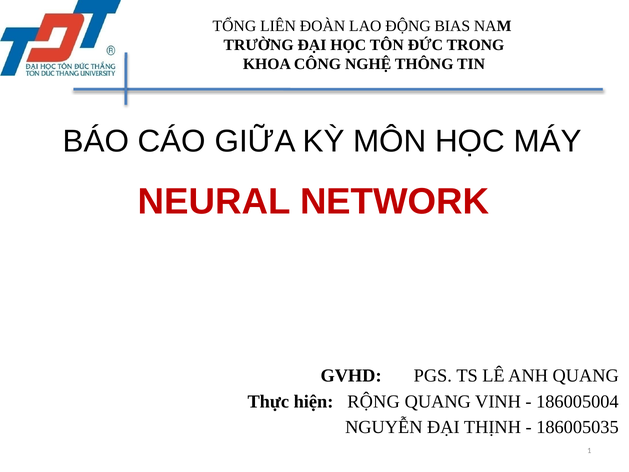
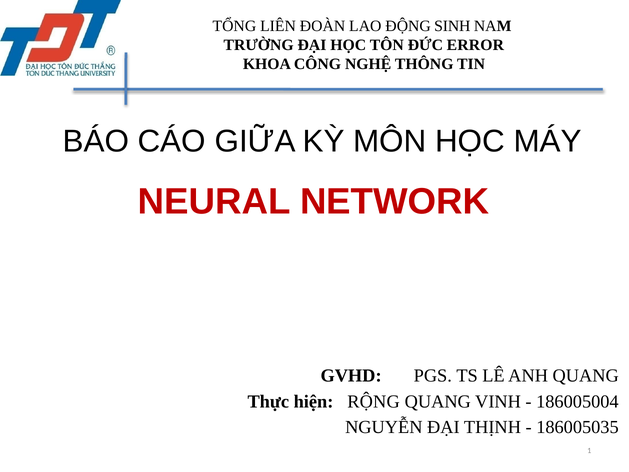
BIAS: BIAS -> SINH (452, 26)
TRONG: TRONG -> ERROR (475, 45)
